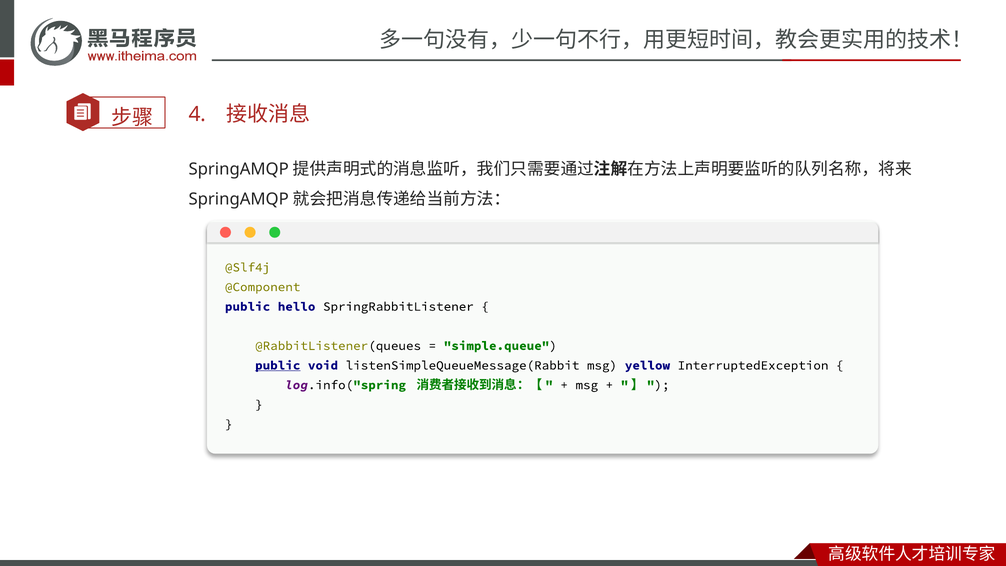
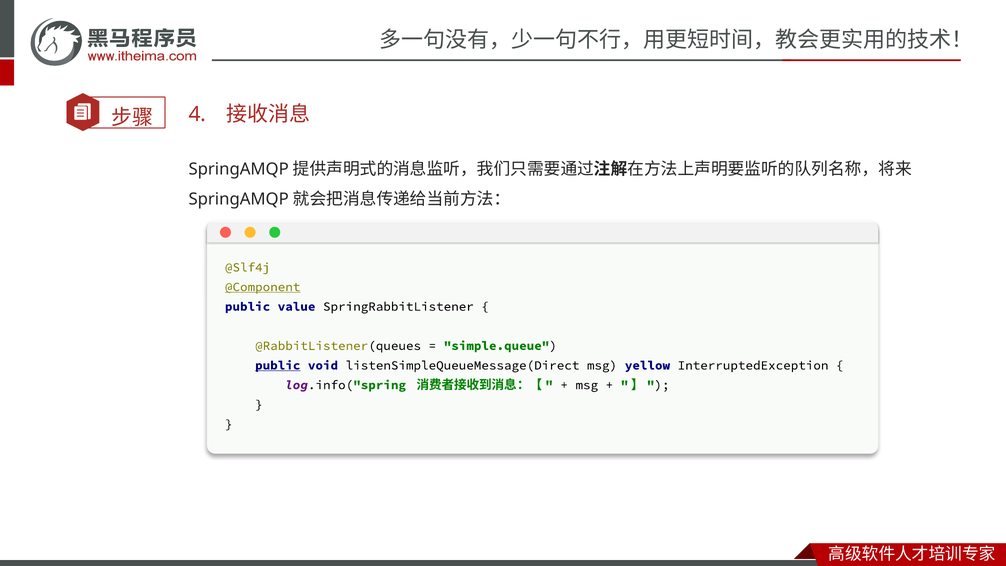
@Component underline: none -> present (263, 287)
hello: hello -> value (297, 306)
listenSimpleQueueMessage(Rabbit: listenSimpleQueueMessage(Rabbit -> listenSimpleQueueMessage(Direct (463, 365)
